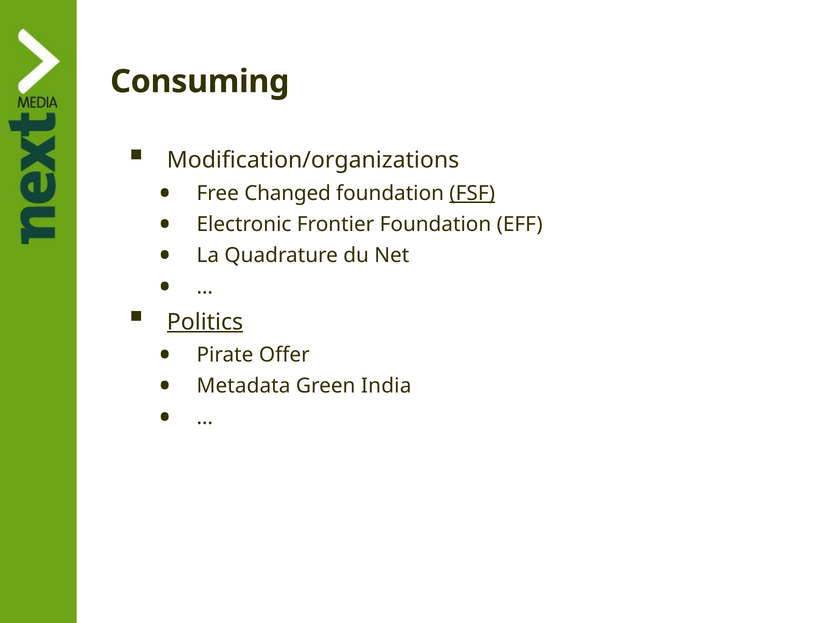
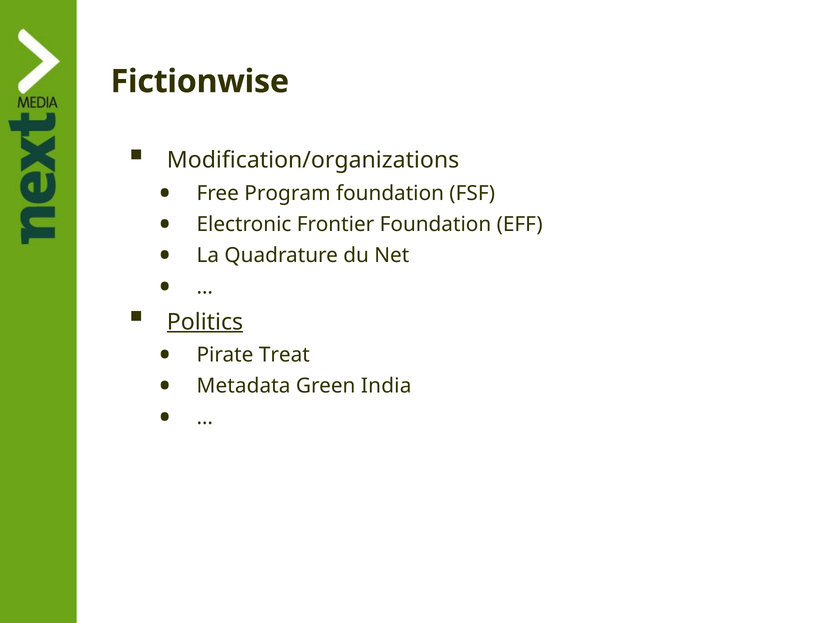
Consuming: Consuming -> Fictionwise (200, 82)
Changed: Changed -> Program (287, 193)
FSF underline: present -> none (472, 193)
Offer: Offer -> Treat (284, 355)
